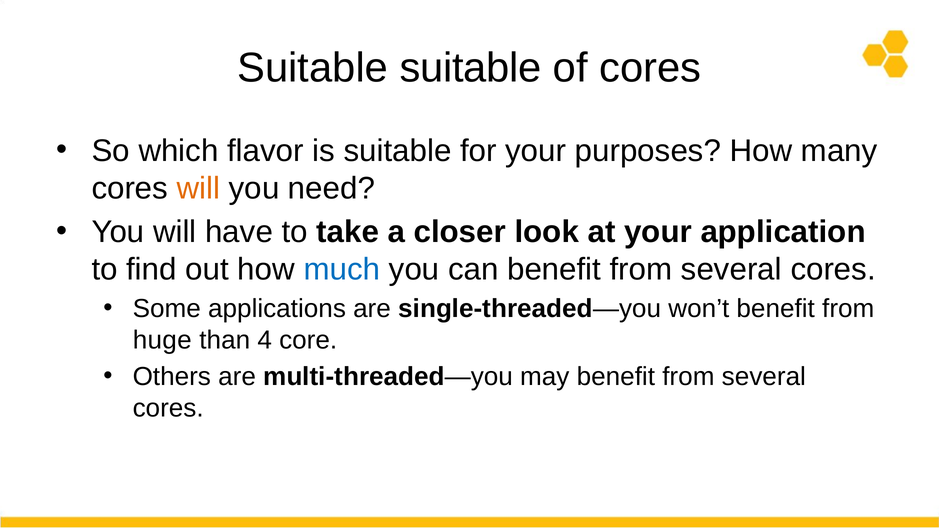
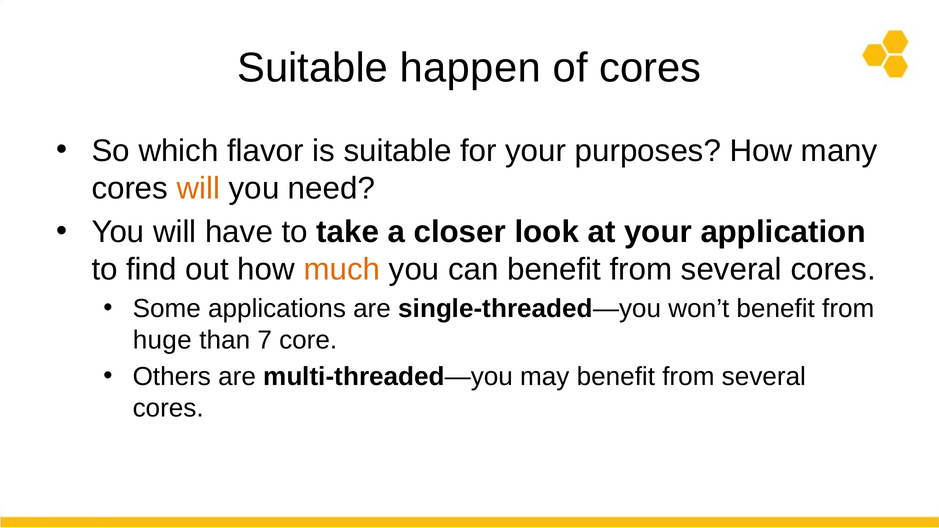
Suitable suitable: suitable -> happen (470, 68)
much colour: blue -> orange (342, 270)
4: 4 -> 7 (265, 340)
